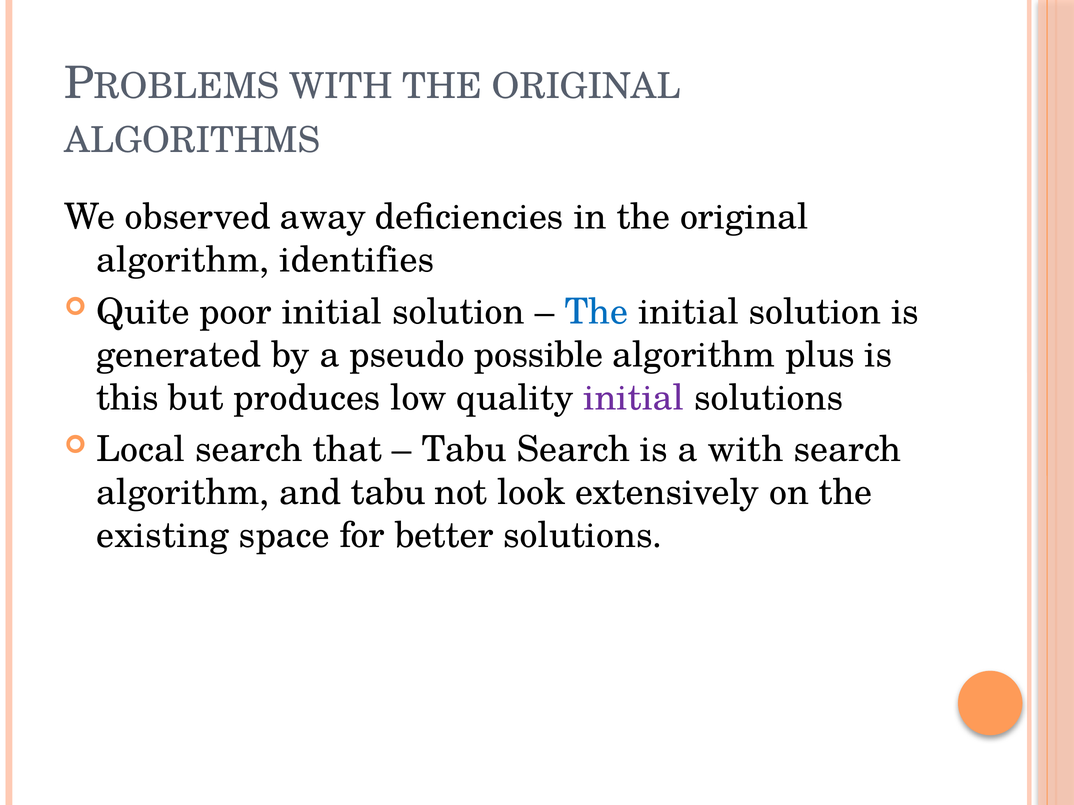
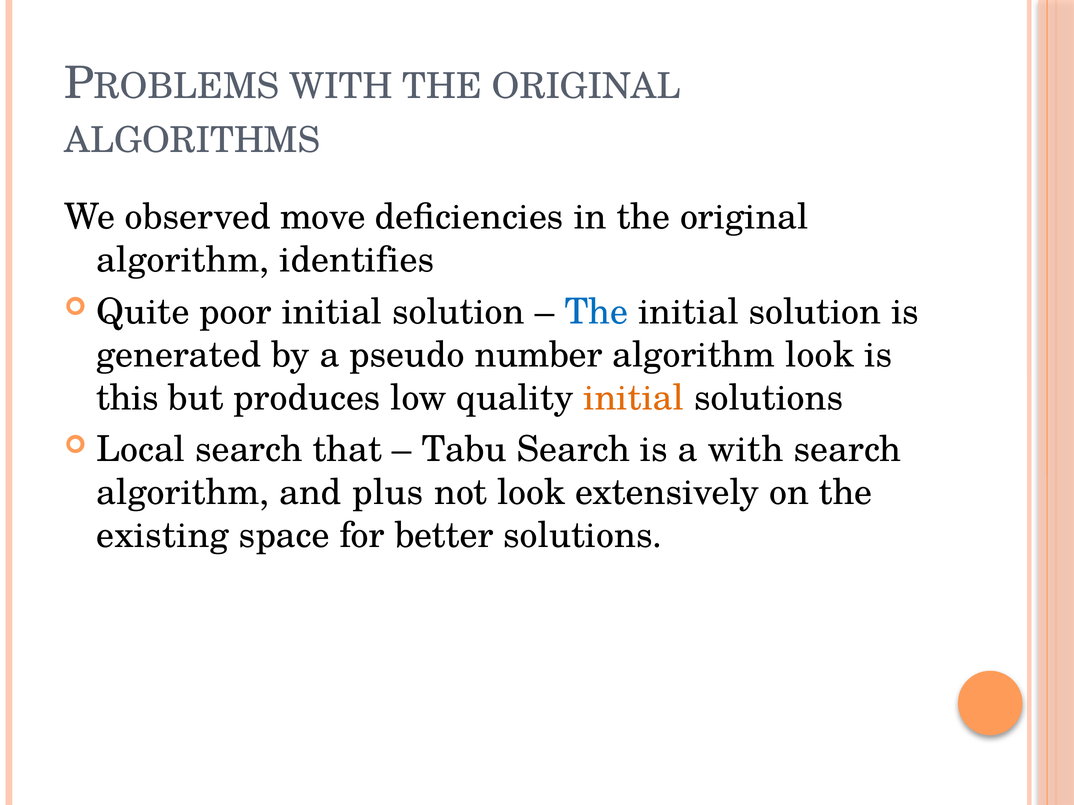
away: away -> move (323, 217)
possible: possible -> number (539, 355)
algorithm plus: plus -> look (820, 355)
initial colour: purple -> orange (634, 398)
and tabu: tabu -> plus (388, 493)
